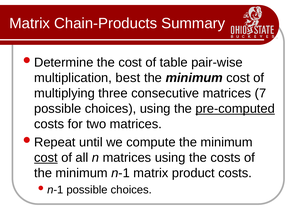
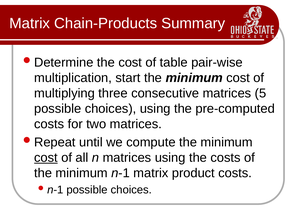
best: best -> start (128, 78)
7: 7 -> 5 (260, 93)
pre-computed underline: present -> none (235, 109)
